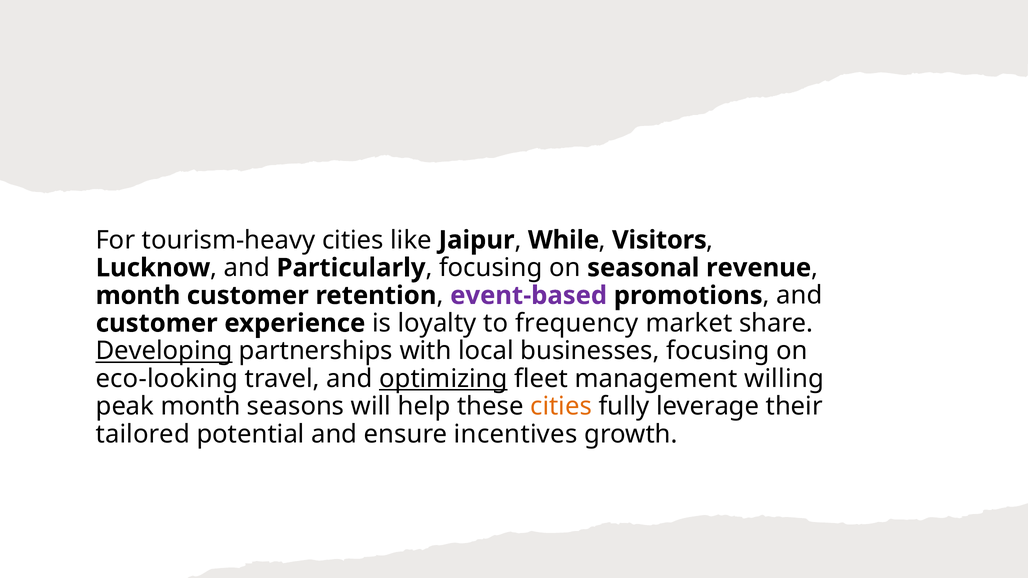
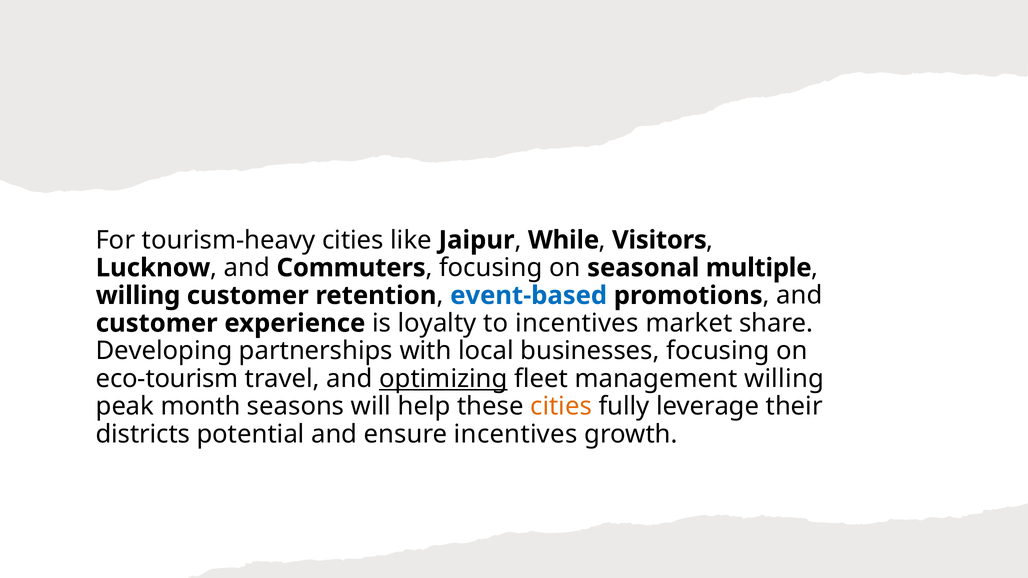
Particularly: Particularly -> Commuters (351, 268)
revenue: revenue -> multiple (759, 268)
month: month -> willing (138, 296)
event-based colour: purple -> blue (529, 296)
to frequency: frequency -> incentives (577, 323)
Developing underline: present -> none (164, 351)
eco-looking: eco-looking -> eco-tourism (167, 379)
tailored: tailored -> districts (143, 434)
